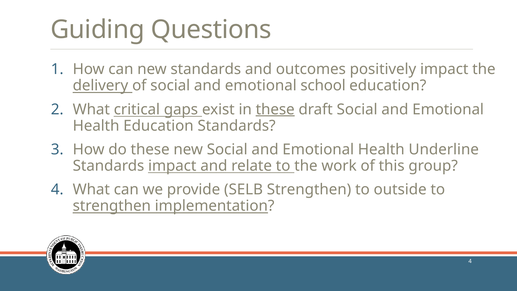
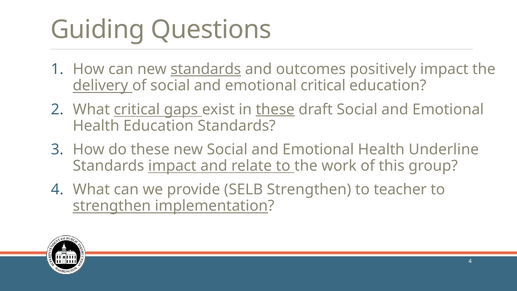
standards underline: none -> present (206, 69)
emotional school: school -> critical (323, 86)
outside: outside -> teacher (400, 189)
